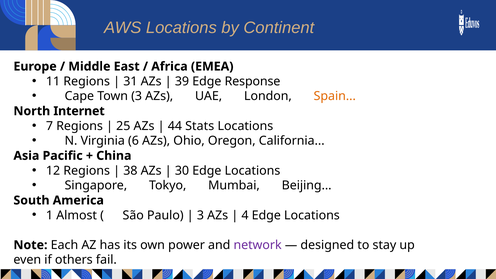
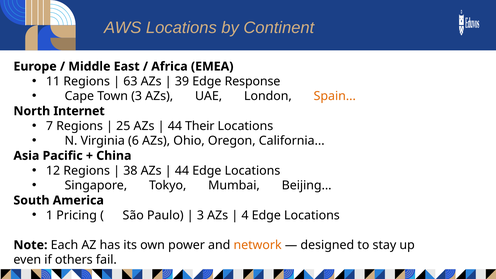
31: 31 -> 63 (130, 81)
Stats: Stats -> Their (200, 126)
30: 30 -> 44 (182, 171)
Almost: Almost -> Pricing (77, 215)
network colour: purple -> orange (258, 245)
